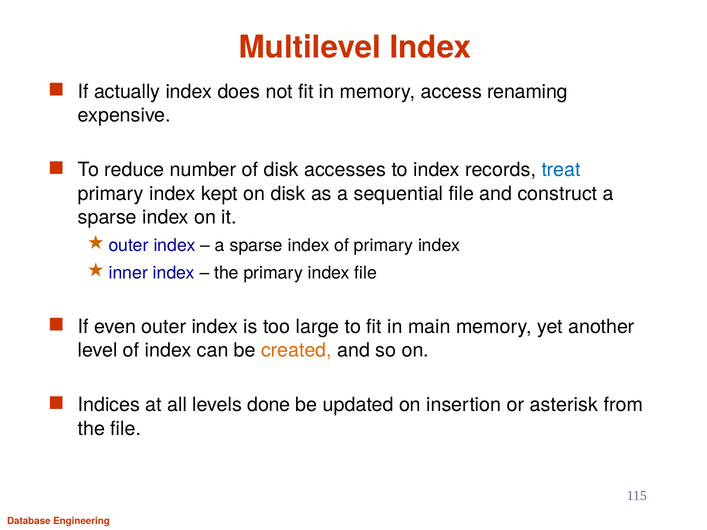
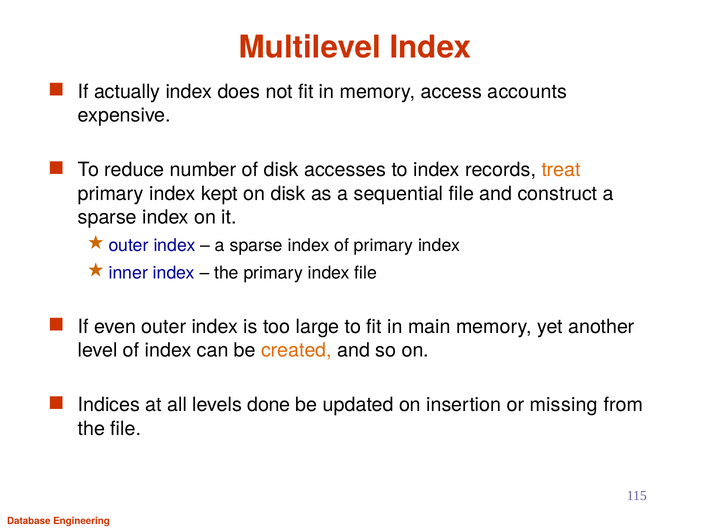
renaming: renaming -> accounts (527, 92)
treat colour: blue -> orange (561, 170)
asterisk: asterisk -> missing (564, 405)
